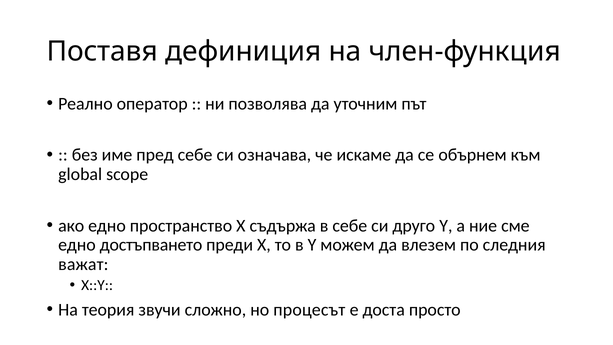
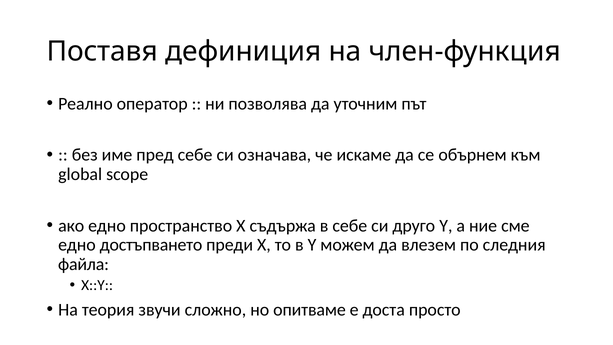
важат: важат -> файла (83, 264)
процесът: процесът -> опитваме (310, 309)
